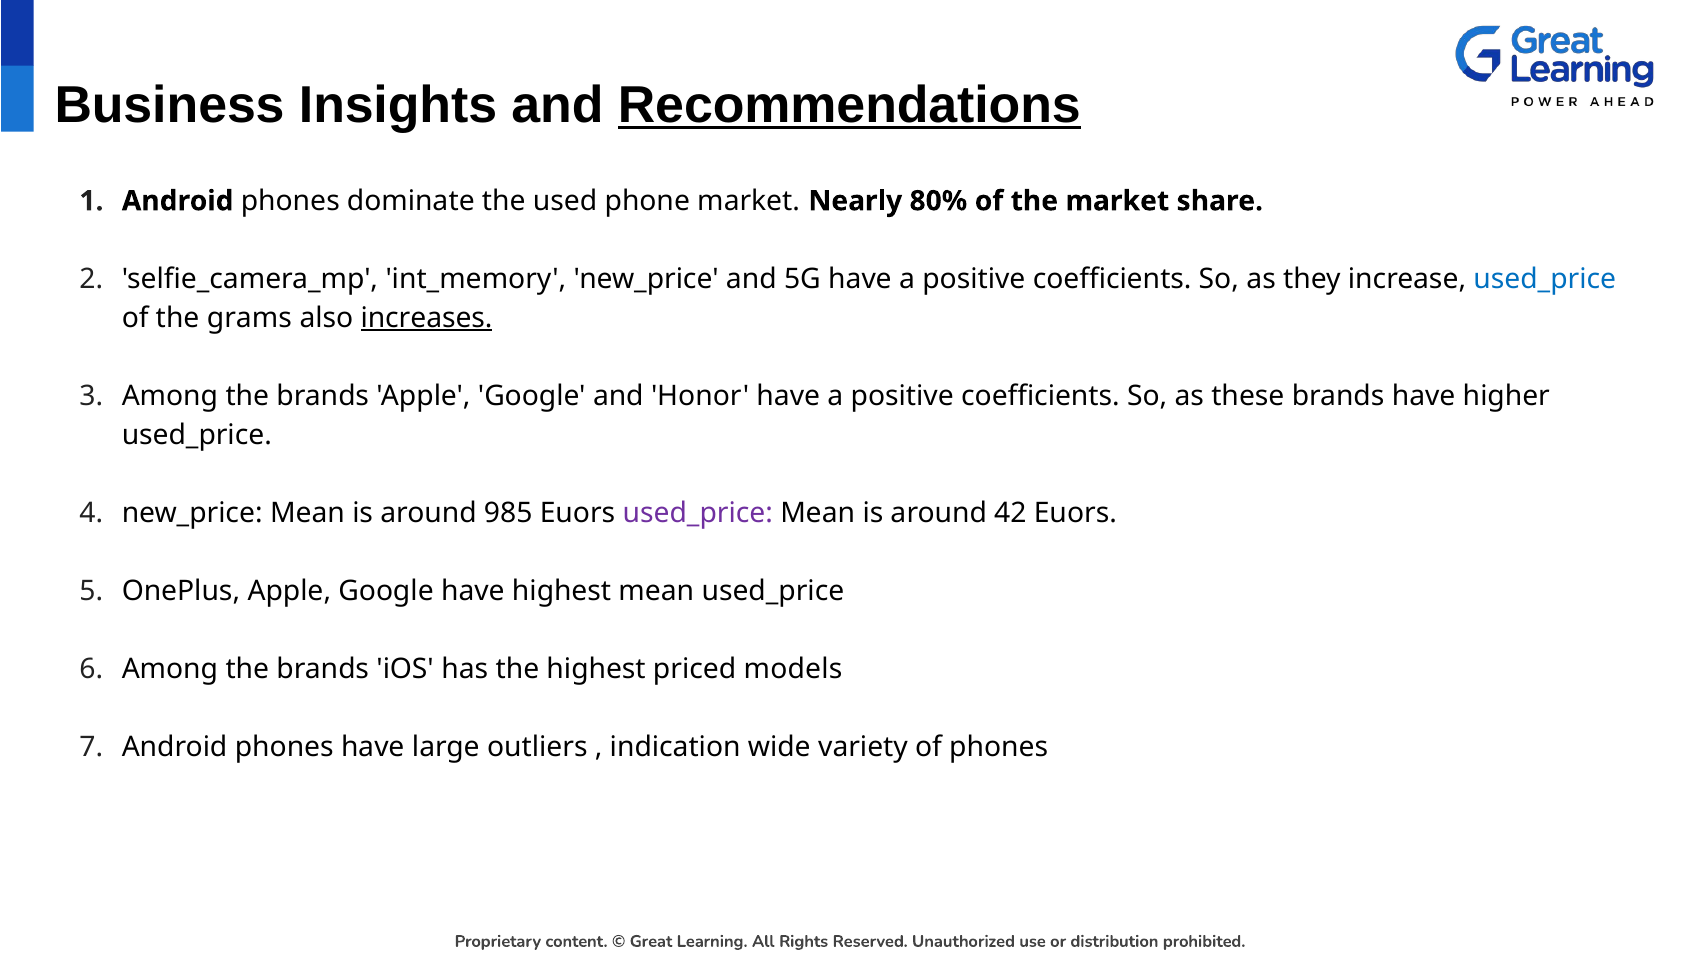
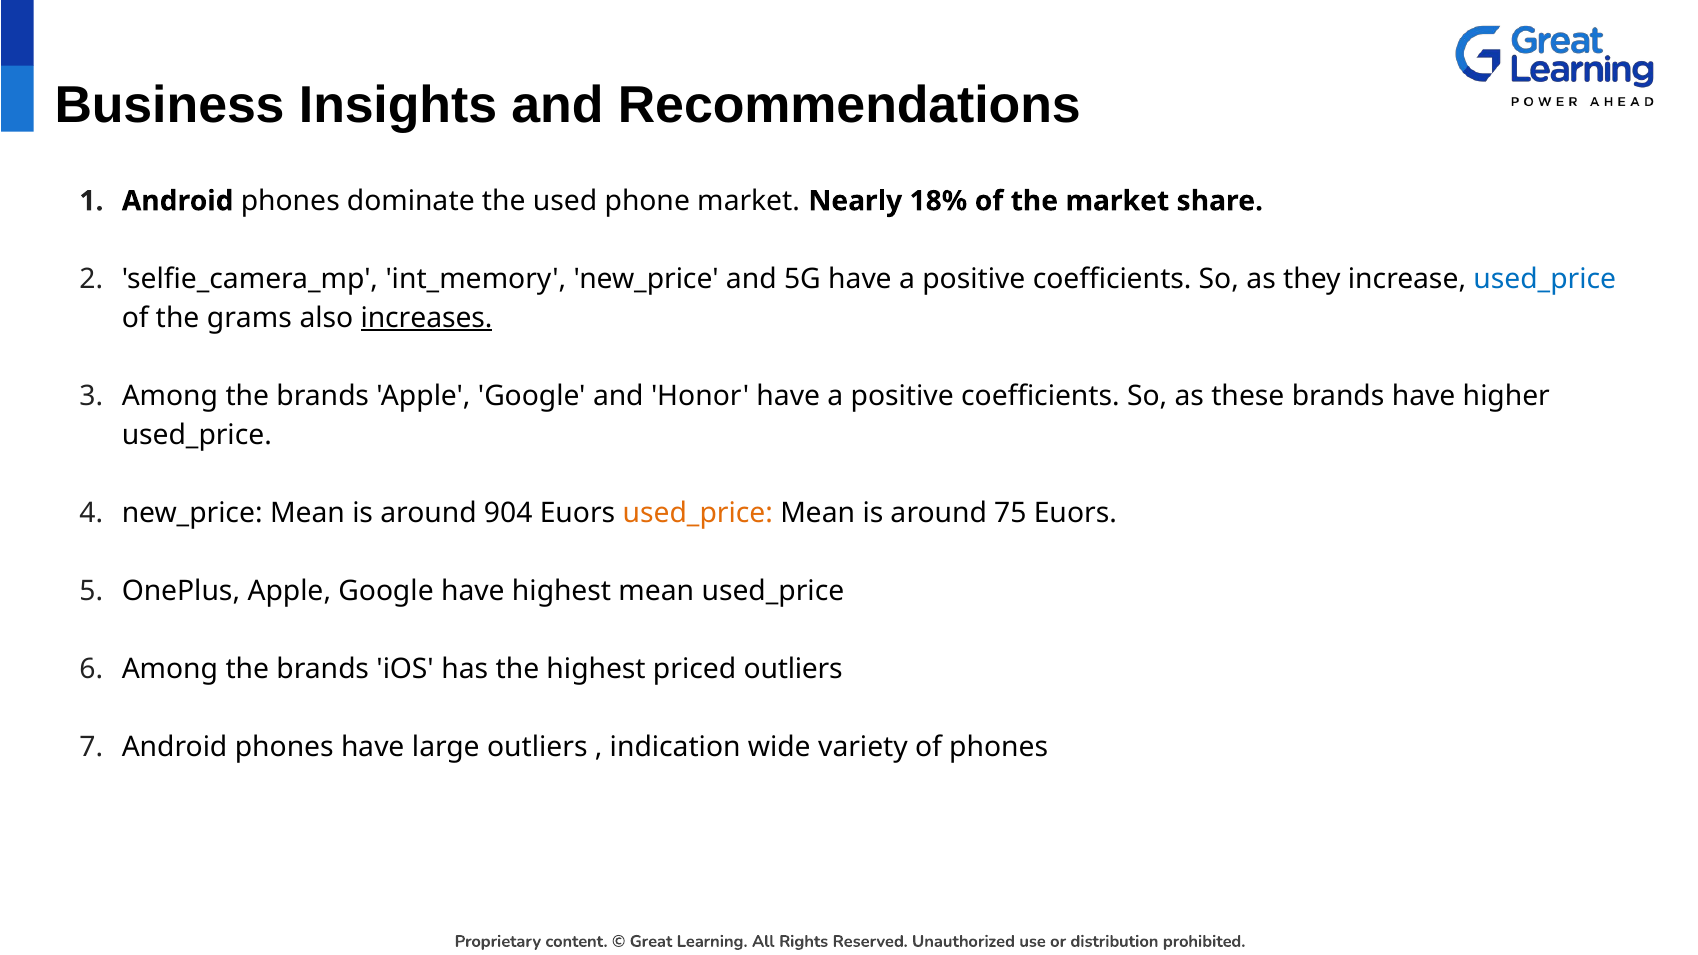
Recommendations underline: present -> none (849, 105)
80%: 80% -> 18% (938, 201)
985: 985 -> 904 (508, 513)
used_price colour: purple -> orange (698, 513)
42: 42 -> 75 (1010, 513)
priced models: models -> outliers (793, 670)
